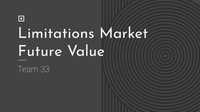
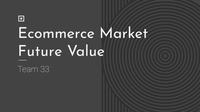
Limitations: Limitations -> Ecommerce (56, 33)
